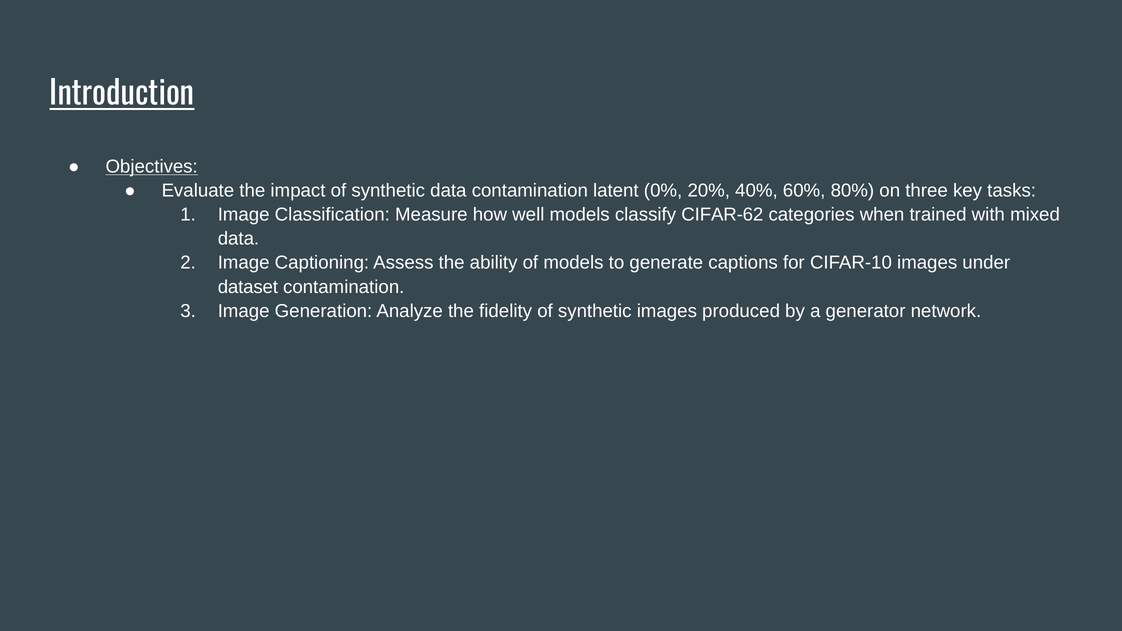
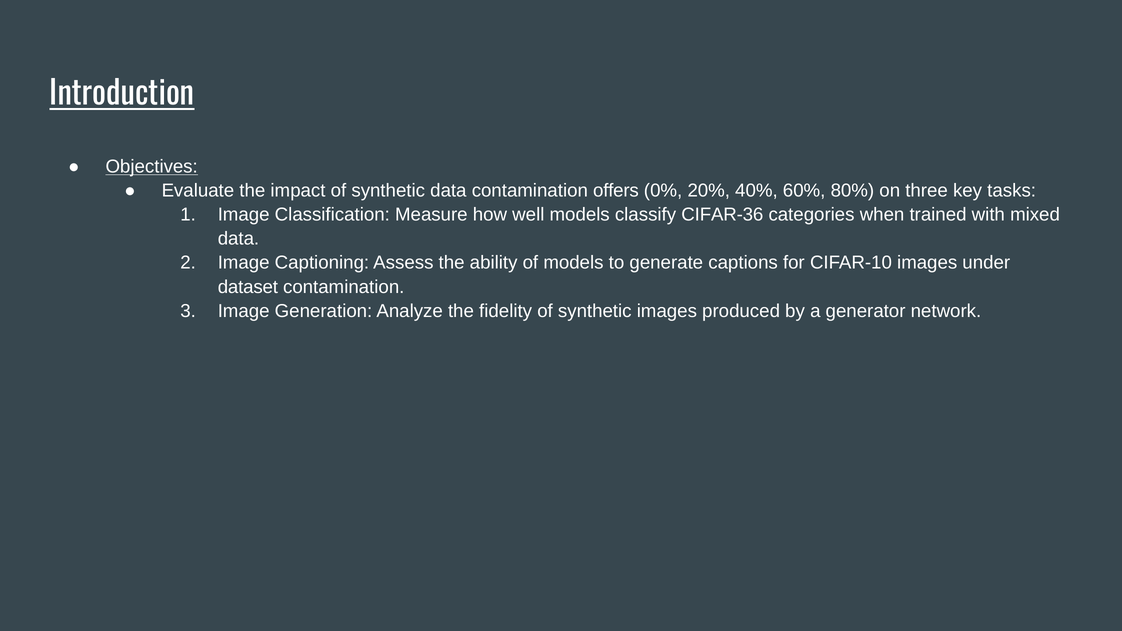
latent: latent -> offers (616, 191)
CIFAR-62: CIFAR-62 -> CIFAR-36 (722, 215)
